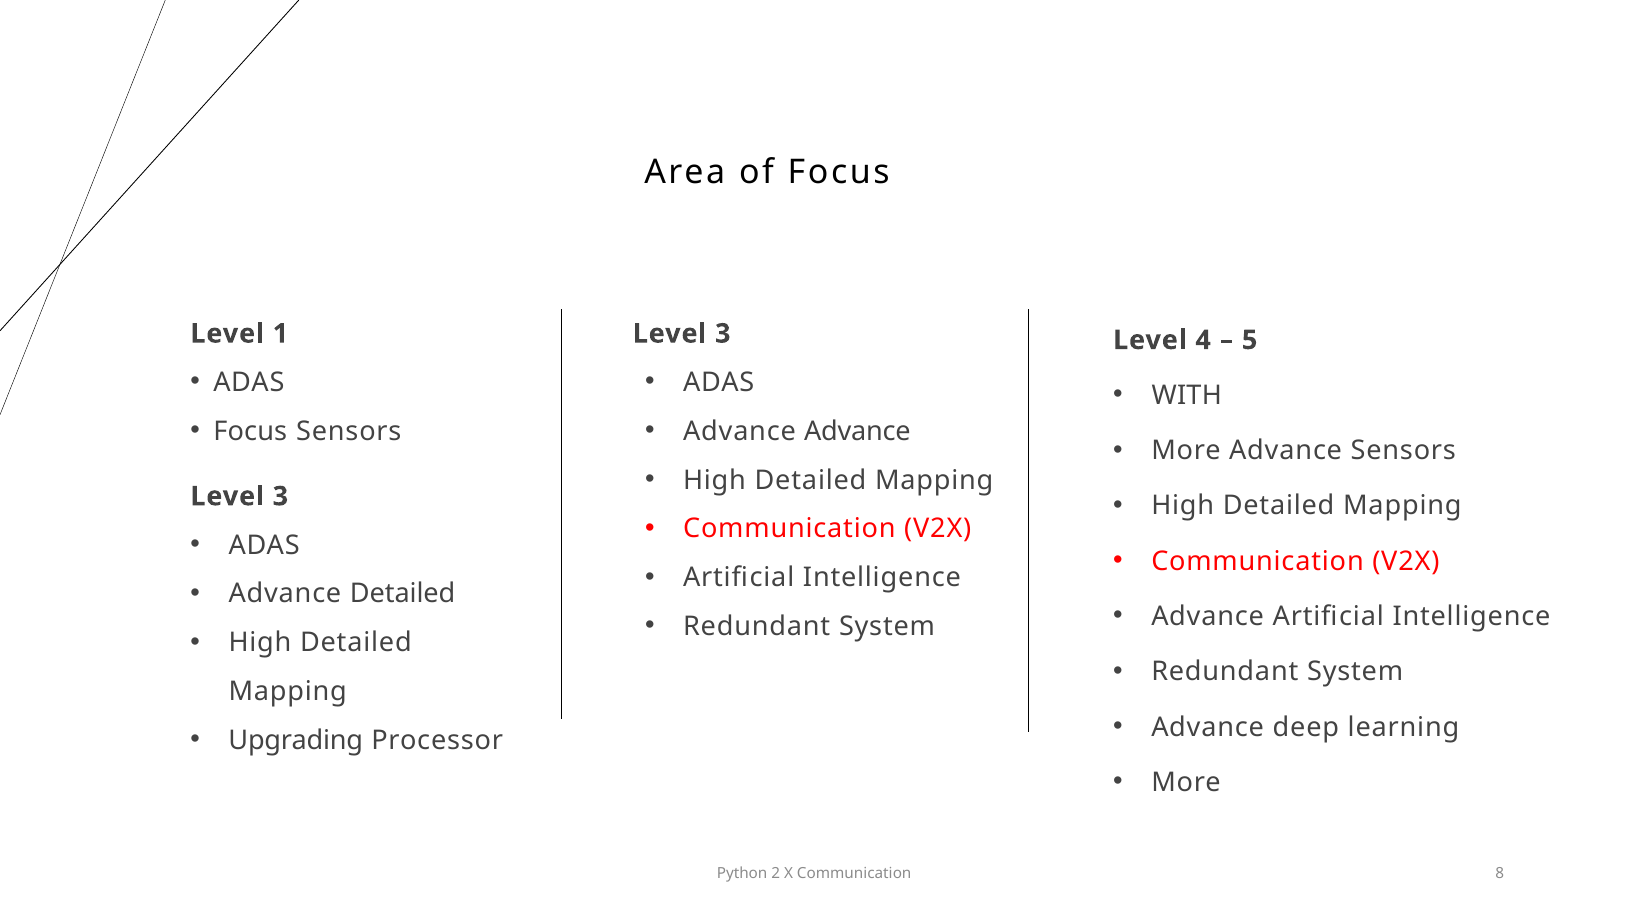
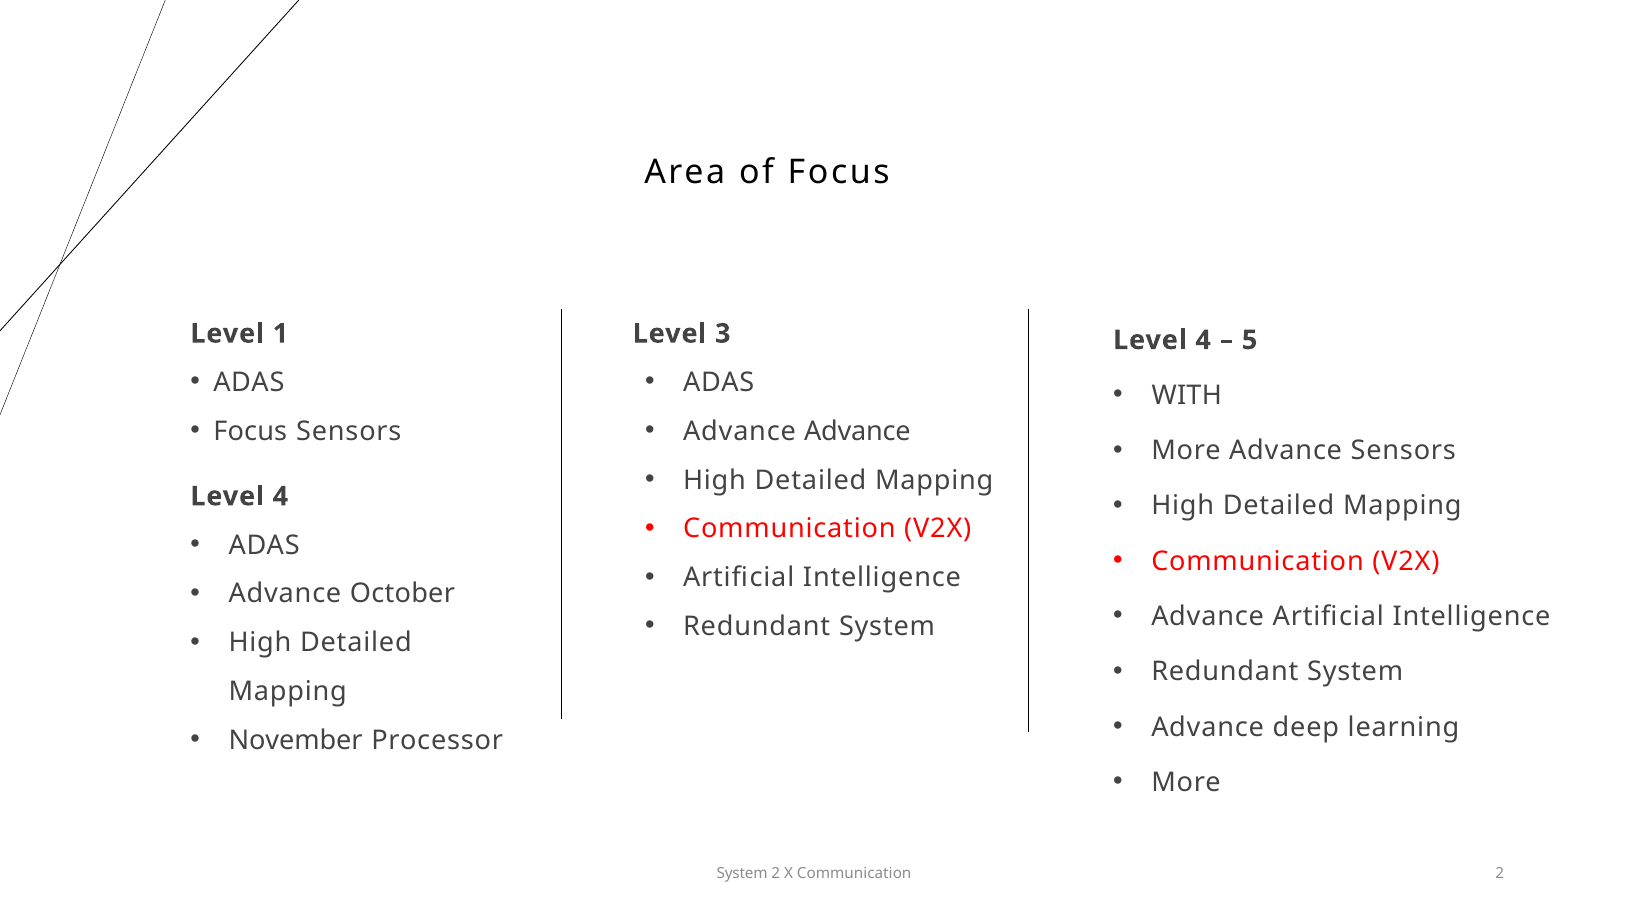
3: 3 -> 4 (280, 496)
Advance Detailed: Detailed -> October (402, 594)
Upgrading: Upgrading -> November (296, 740)
Python: Python -> System (742, 873)
Communication 8: 8 -> 2 (1500, 873)
